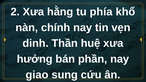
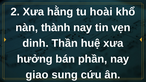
phía: phía -> hoài (101, 12)
chính: chính -> thành (56, 28)
